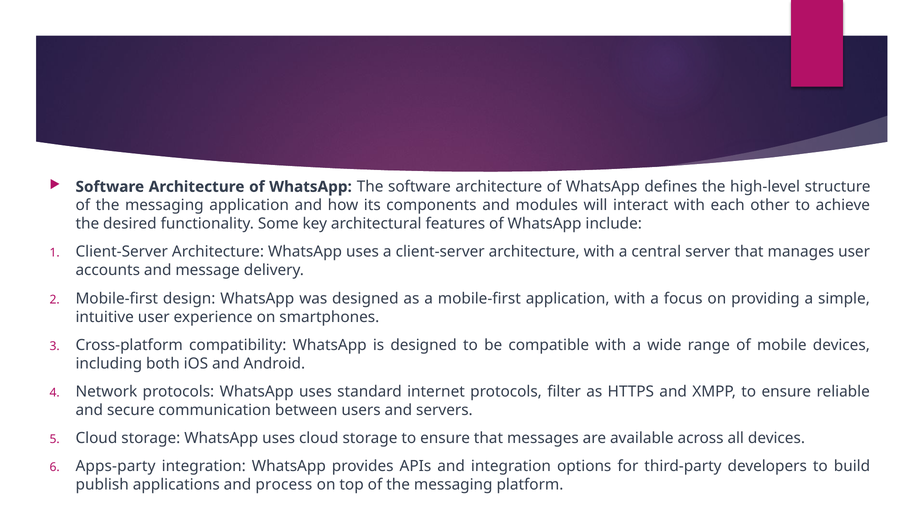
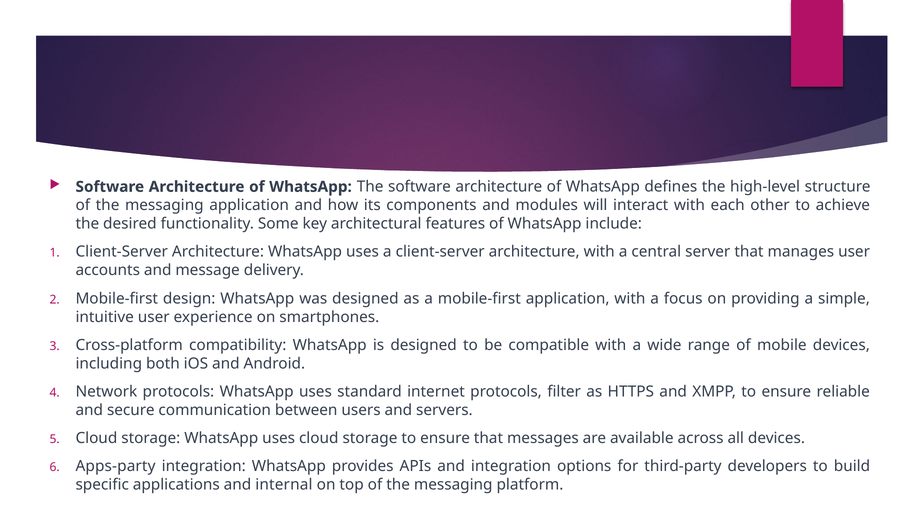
publish: publish -> specific (102, 485)
process: process -> internal (284, 485)
